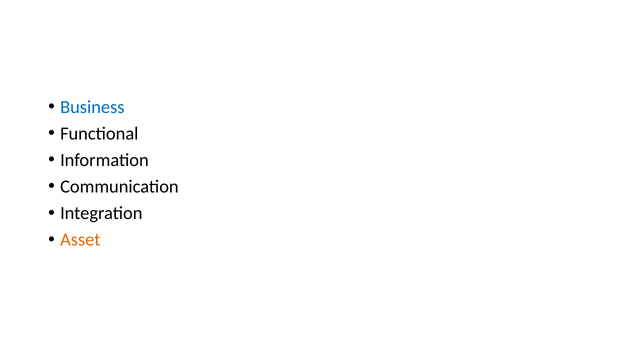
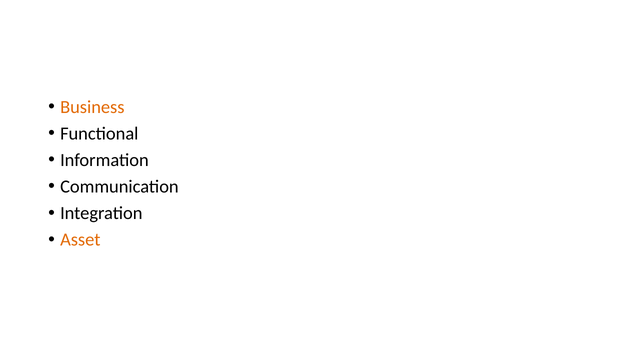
Business colour: blue -> orange (92, 107)
